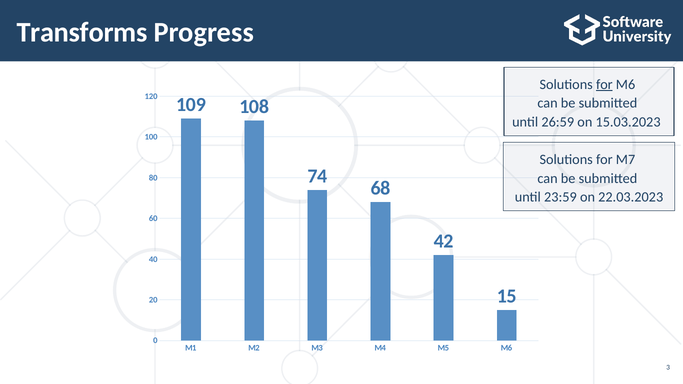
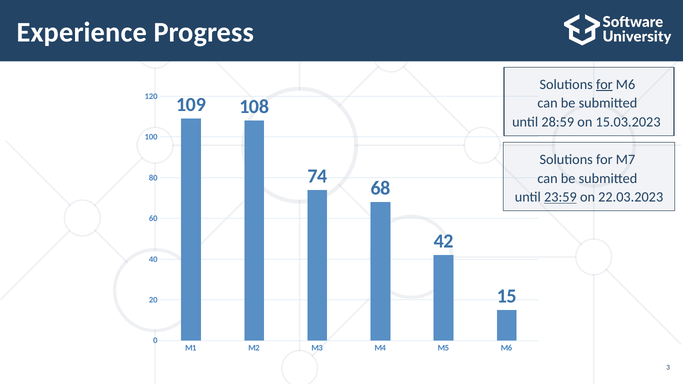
Transforms: Transforms -> Experience (82, 32)
26:59: 26:59 -> 28:59 (558, 122)
23:59 underline: none -> present (560, 197)
